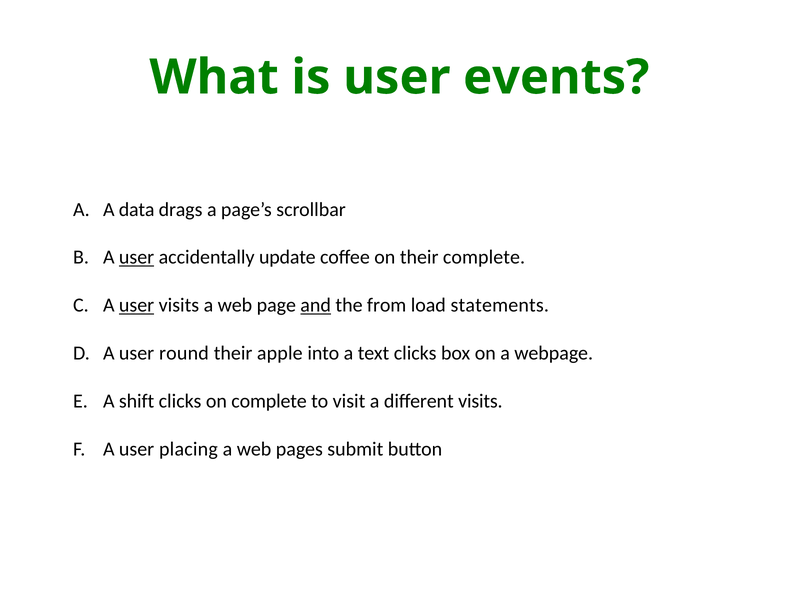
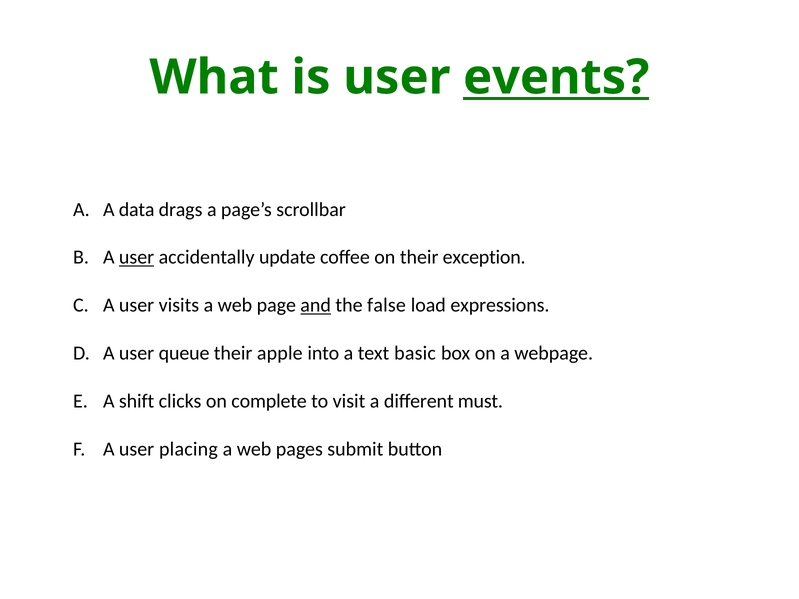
events underline: none -> present (556, 77)
their complete: complete -> exception (484, 257)
user underline: present -> none (137, 305)
from: from -> false (387, 305)
statements: statements -> expressions (500, 305)
round: round -> queue (184, 353)
text clicks: clicks -> basic (415, 353)
different visits: visits -> must (480, 401)
